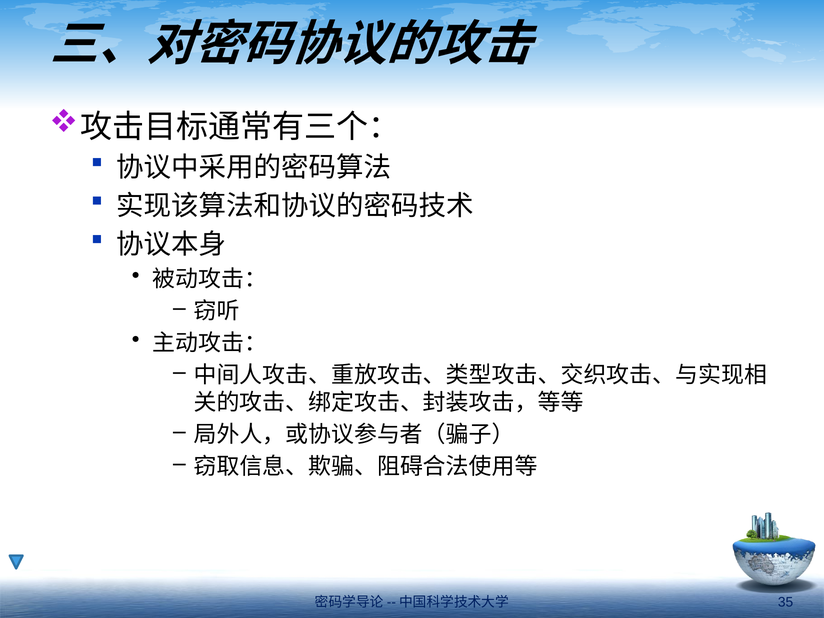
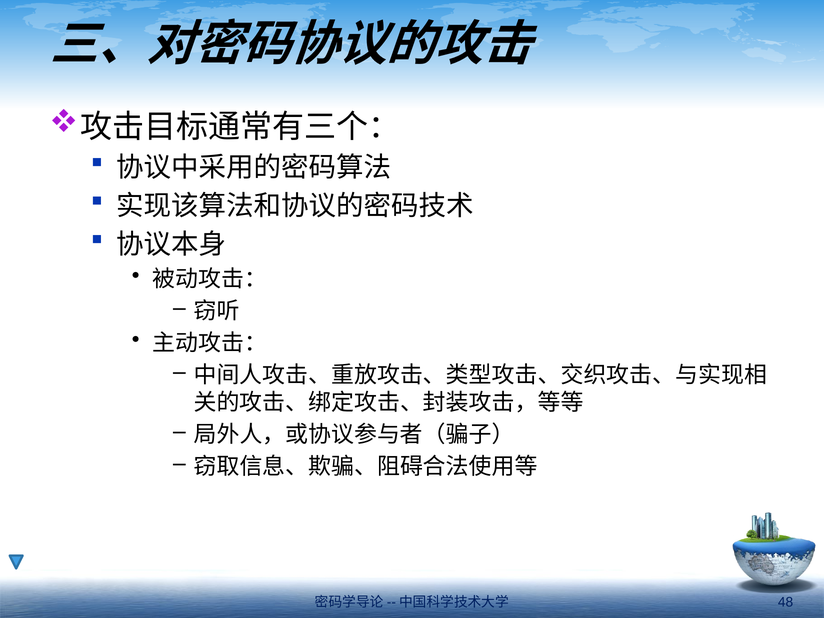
35: 35 -> 48 (786, 602)
